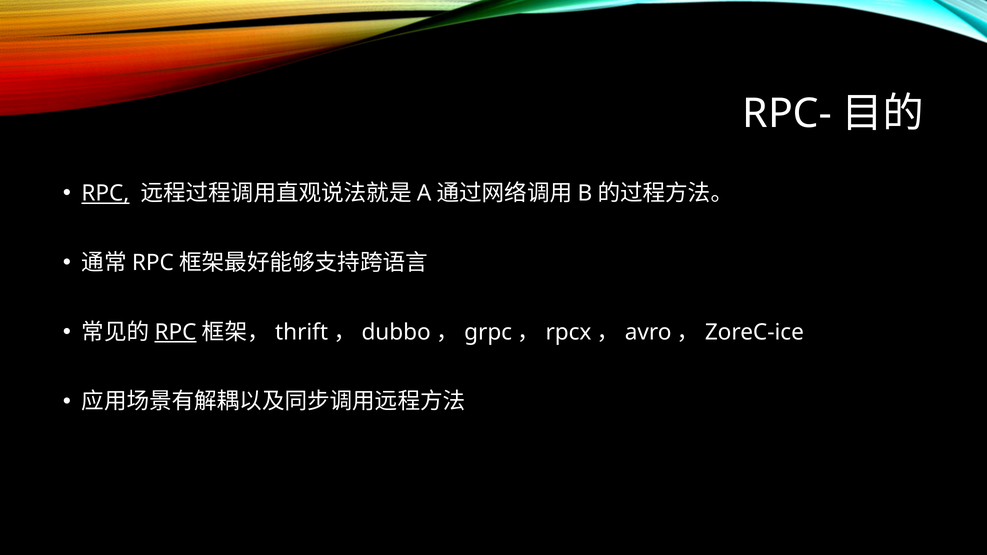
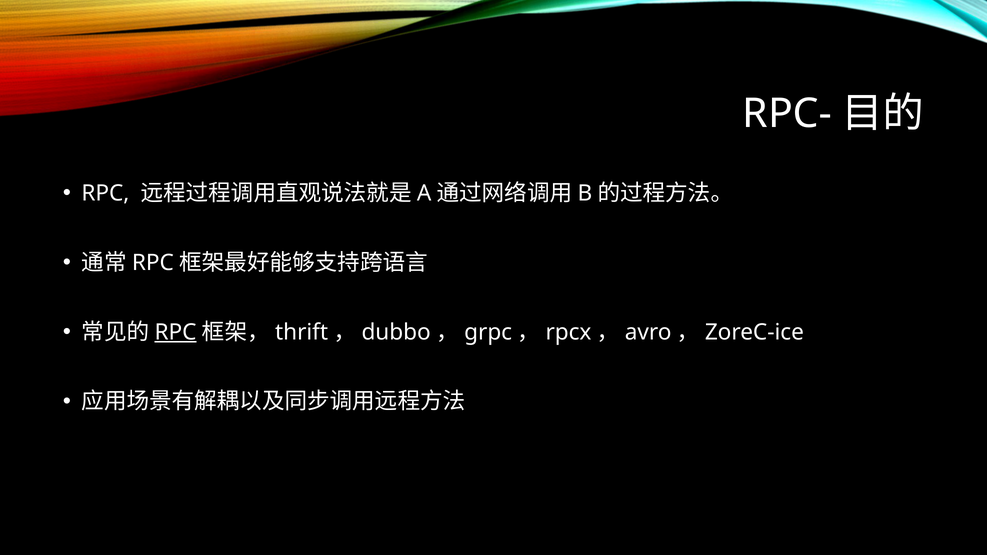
RPC underline: present -> none (105, 193)
